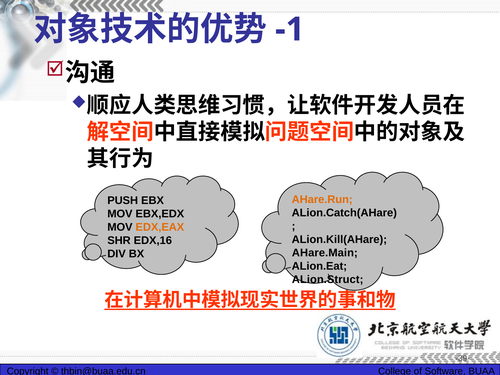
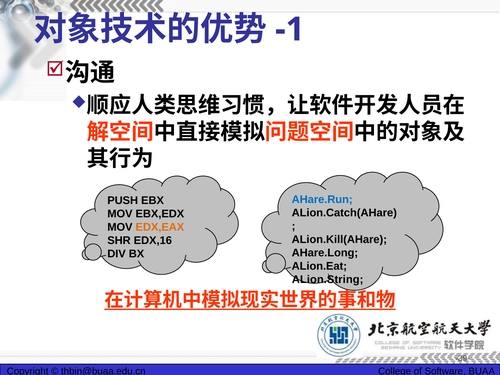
AHare.Run colour: orange -> blue (322, 200)
AHare.Main: AHare.Main -> AHare.Long (325, 253)
ALion.Struct: ALion.Struct -> ALion.String (328, 279)
